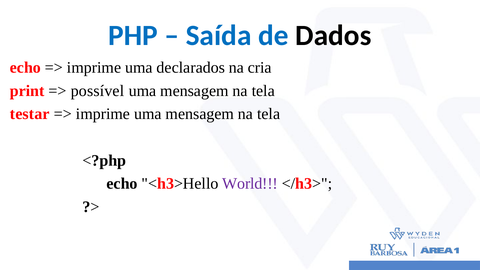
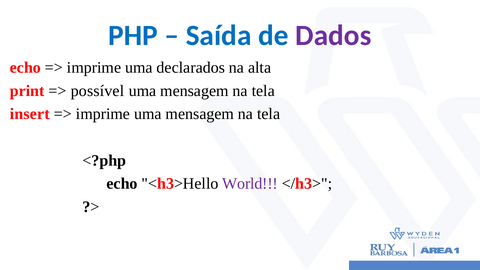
Dados colour: black -> purple (333, 35)
cria: cria -> alta (260, 68)
testar: testar -> insert (30, 114)
